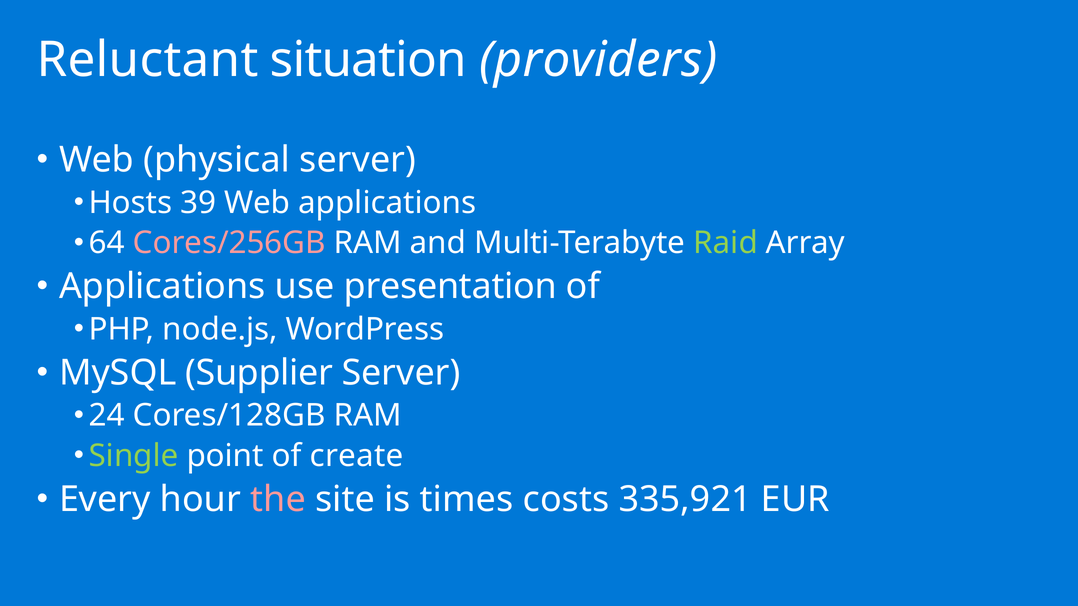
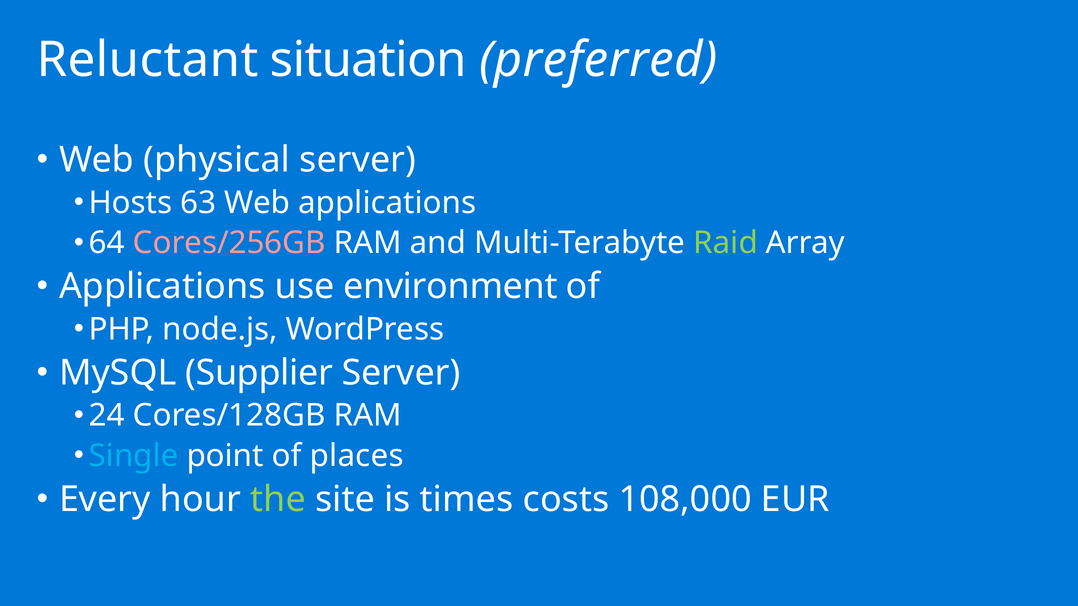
providers: providers -> preferred (598, 60)
39: 39 -> 63 (198, 203)
presentation: presentation -> environment (450, 287)
Single colour: light green -> light blue (134, 456)
create: create -> places (357, 456)
the colour: pink -> light green (278, 500)
335,921: 335,921 -> 108,000 (685, 500)
